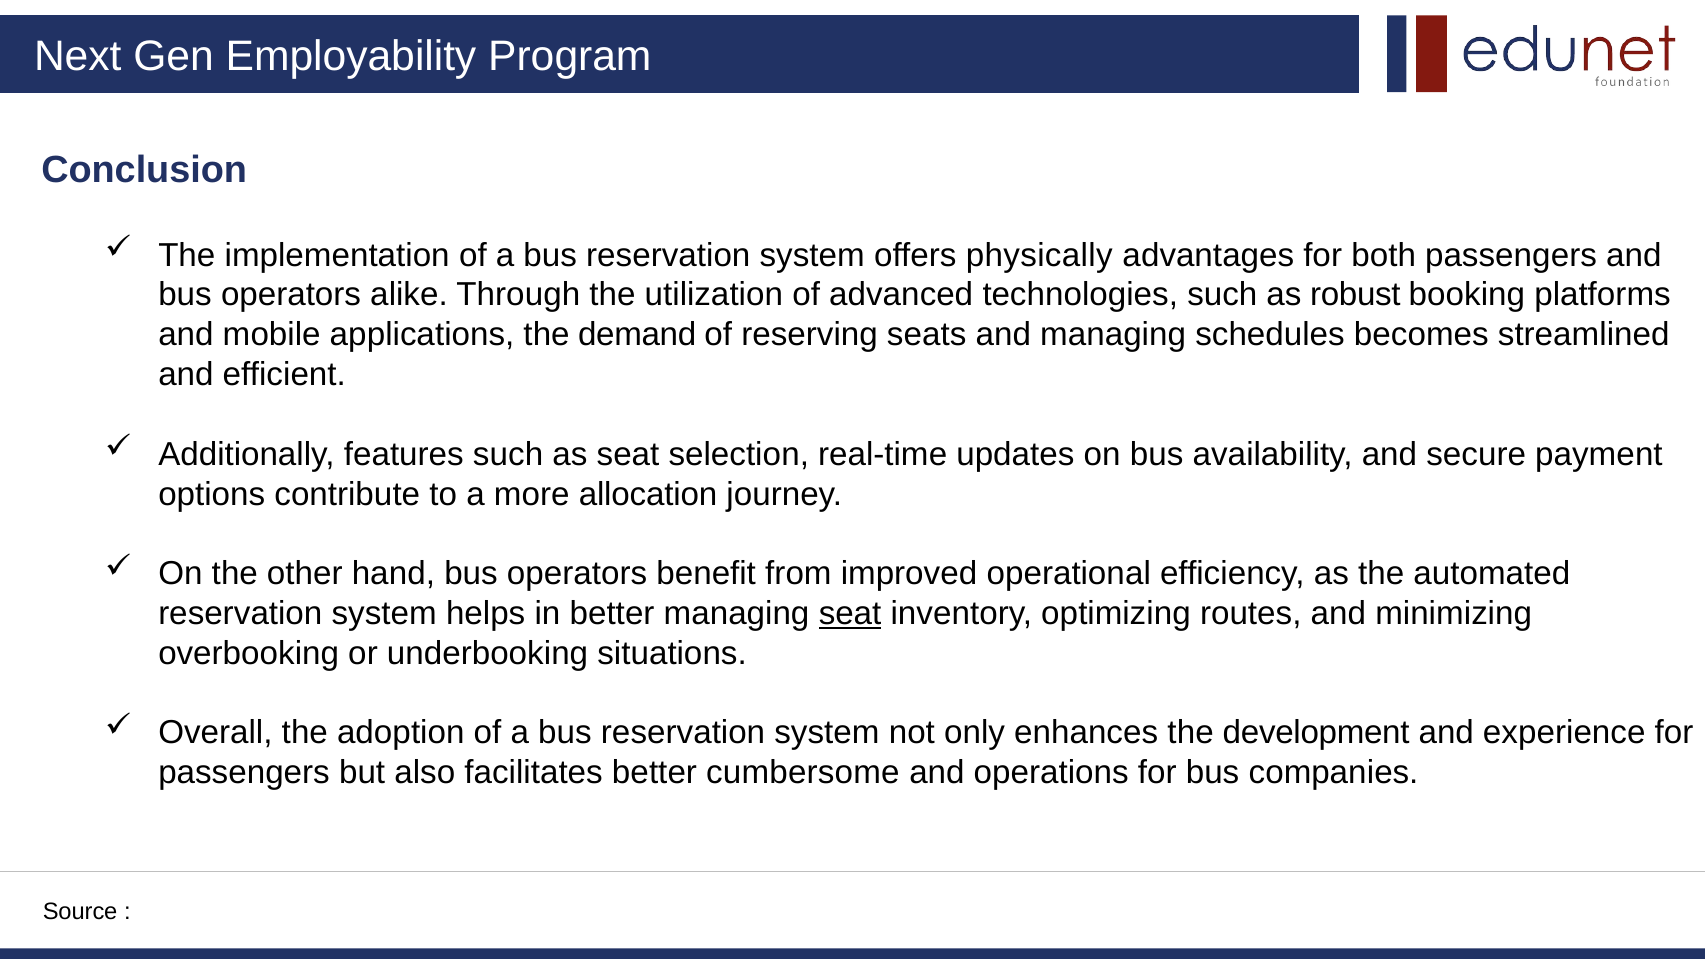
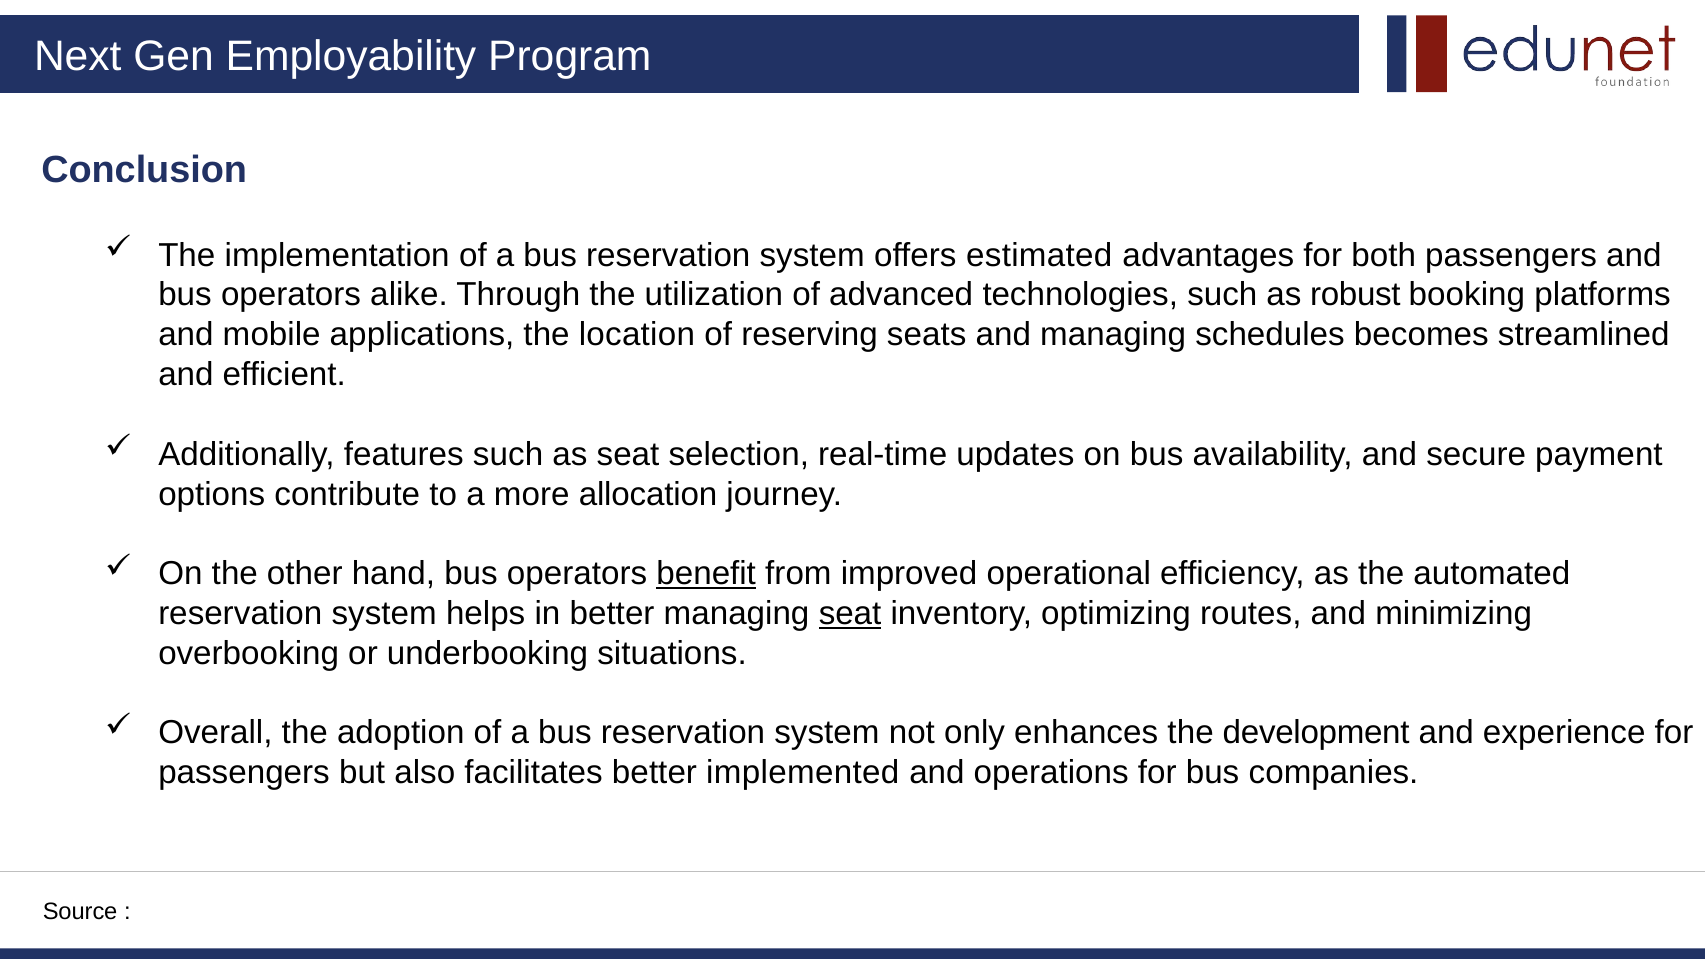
physically: physically -> estimated (1039, 255)
demand: demand -> location (637, 335)
benefit underline: none -> present (706, 574)
cumbersome: cumbersome -> implemented (803, 773)
